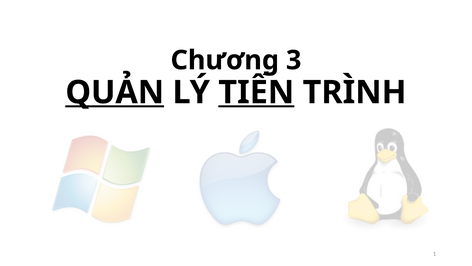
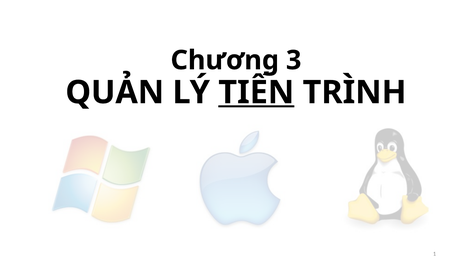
QUẢN underline: present -> none (115, 92)
